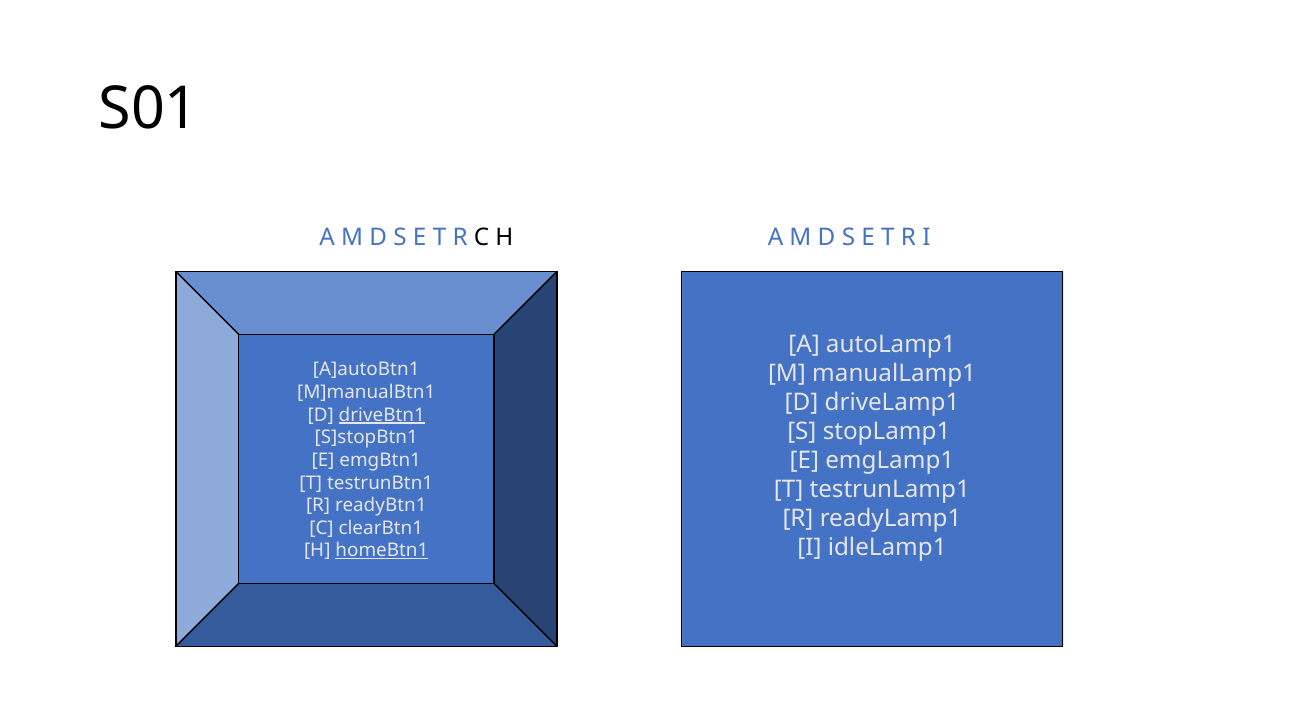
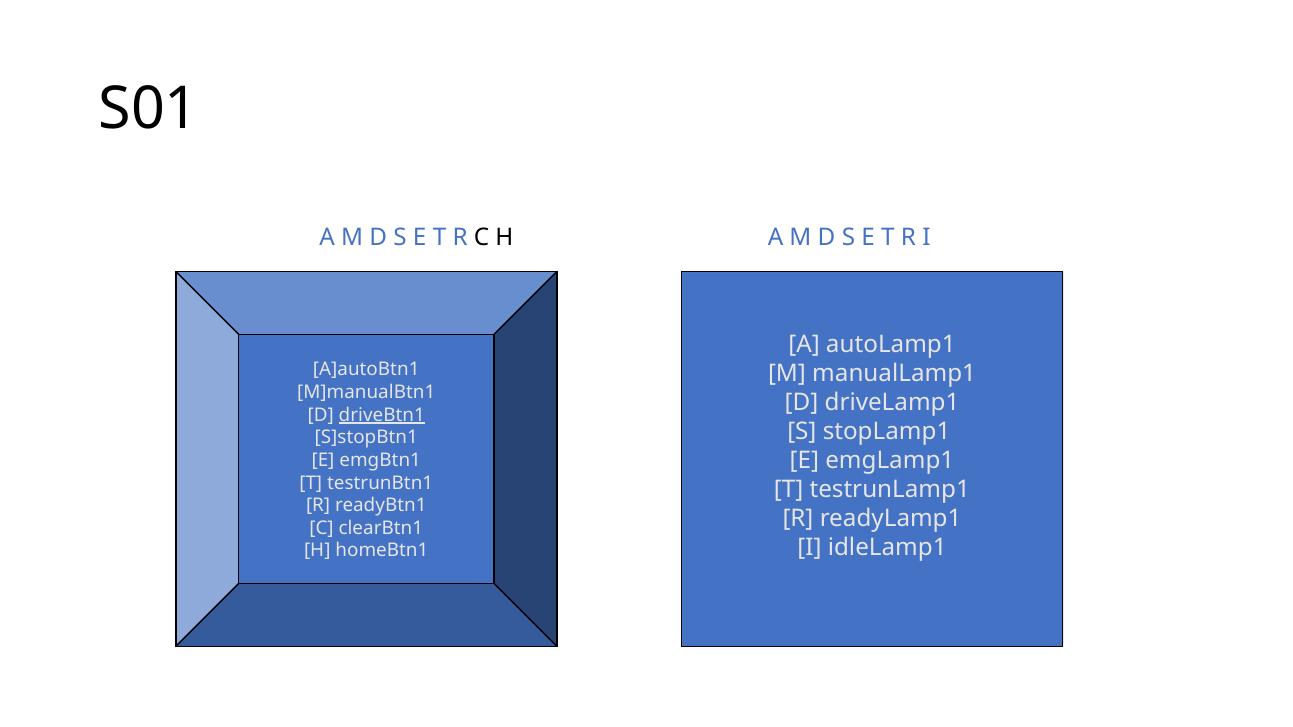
homeBtn1 underline: present -> none (382, 551)
